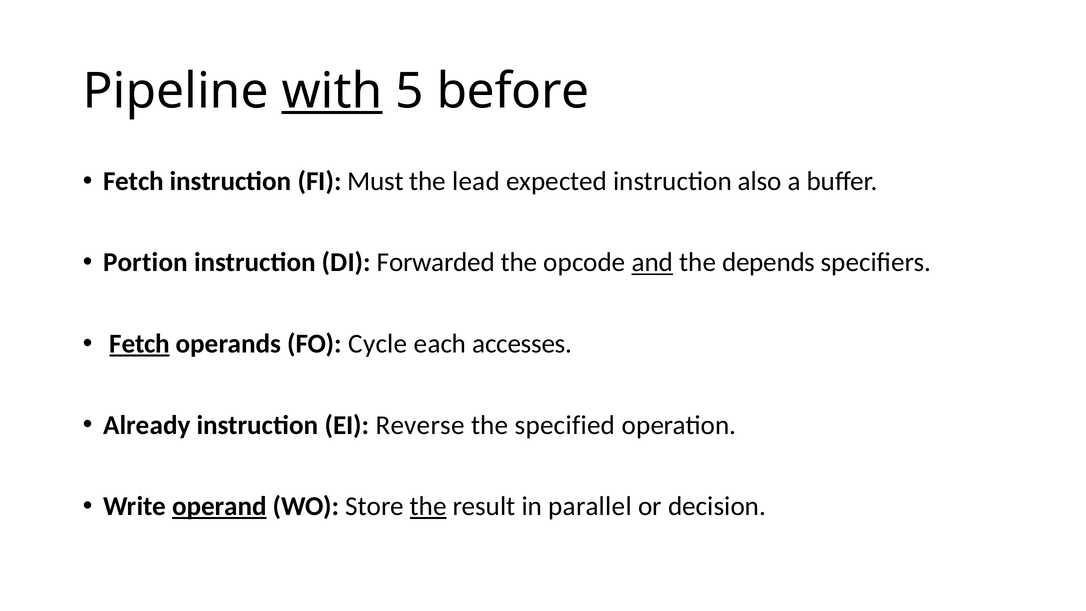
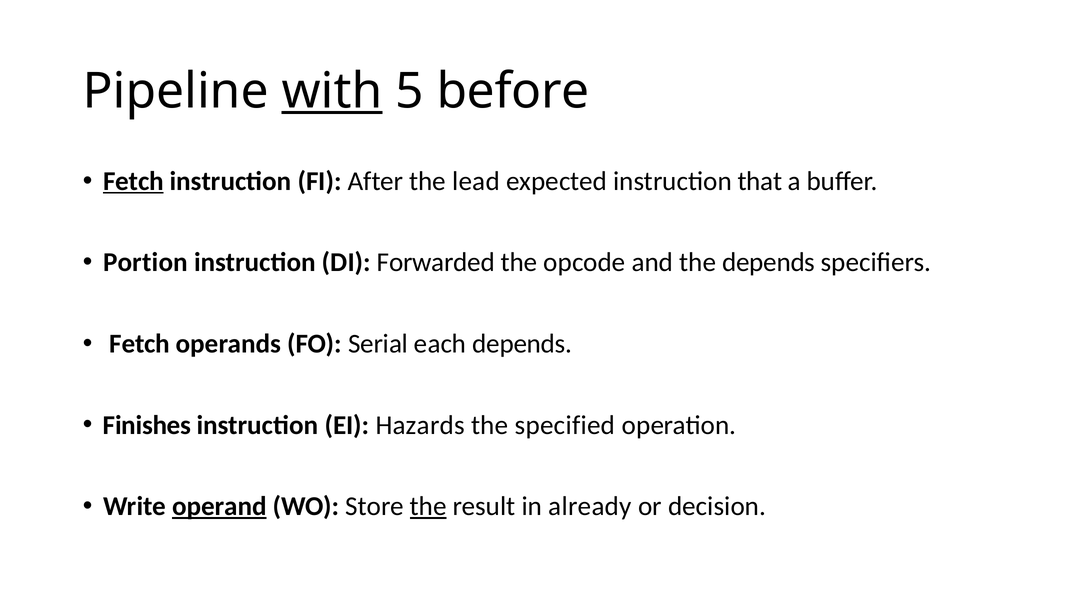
Fetch underline: none -> present (133, 181)
Must: Must -> After (376, 181)
also: also -> that (760, 181)
and underline: present -> none (652, 262)
Fetch underline: present -> none (140, 344)
Cycle: Cycle -> Serial (378, 344)
each accesses: accesses -> depends (522, 344)
Already: Already -> Finishes (147, 425)
Reverse: Reverse -> Hazards (420, 425)
parallel: parallel -> already (590, 506)
